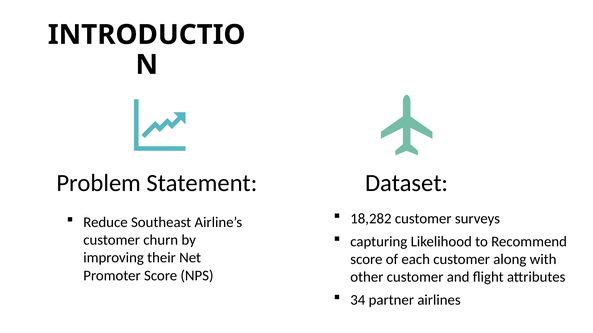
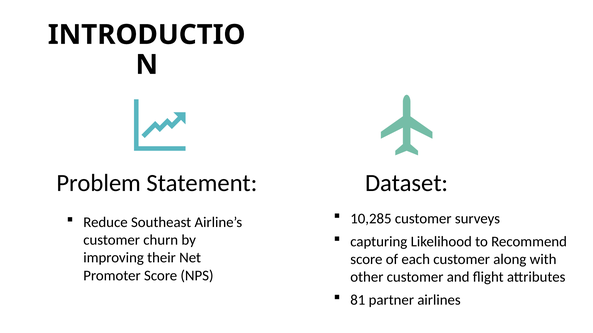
18,282: 18,282 -> 10,285 (371, 219)
34: 34 -> 81 (358, 301)
